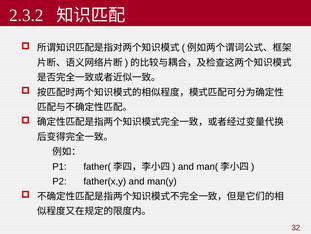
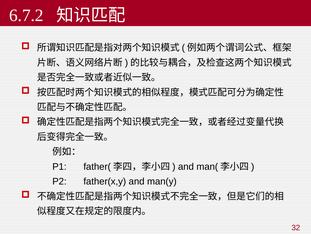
2.3.2: 2.3.2 -> 6.7.2 (26, 15)
